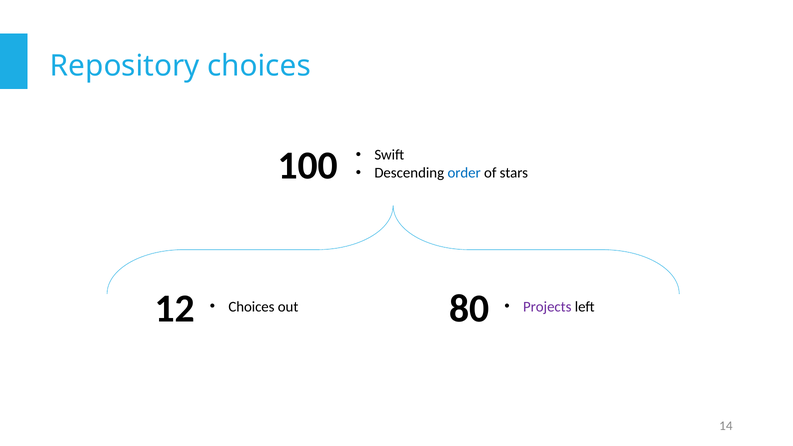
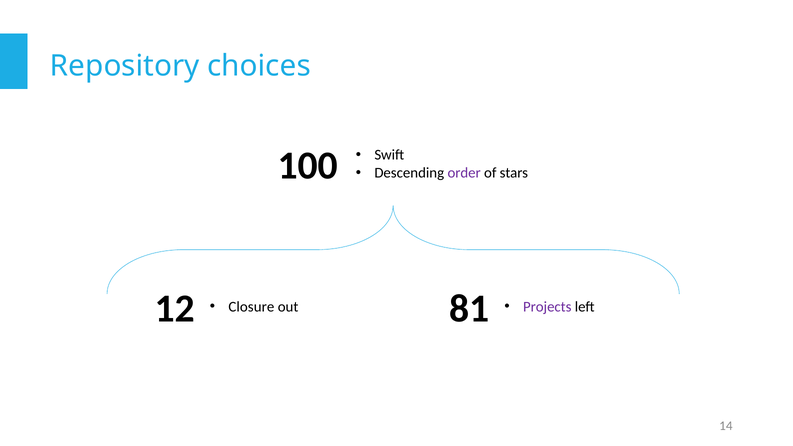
order colour: blue -> purple (464, 173)
Choices: Choices -> Closure (251, 307)
80: 80 -> 81 (469, 308)
